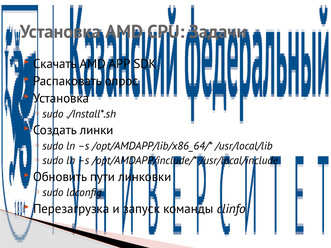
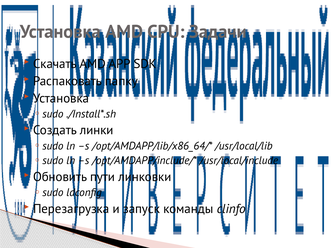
опрос: опрос -> папку (121, 81)
